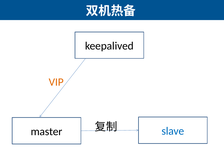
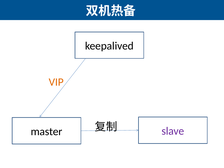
slave colour: blue -> purple (173, 131)
